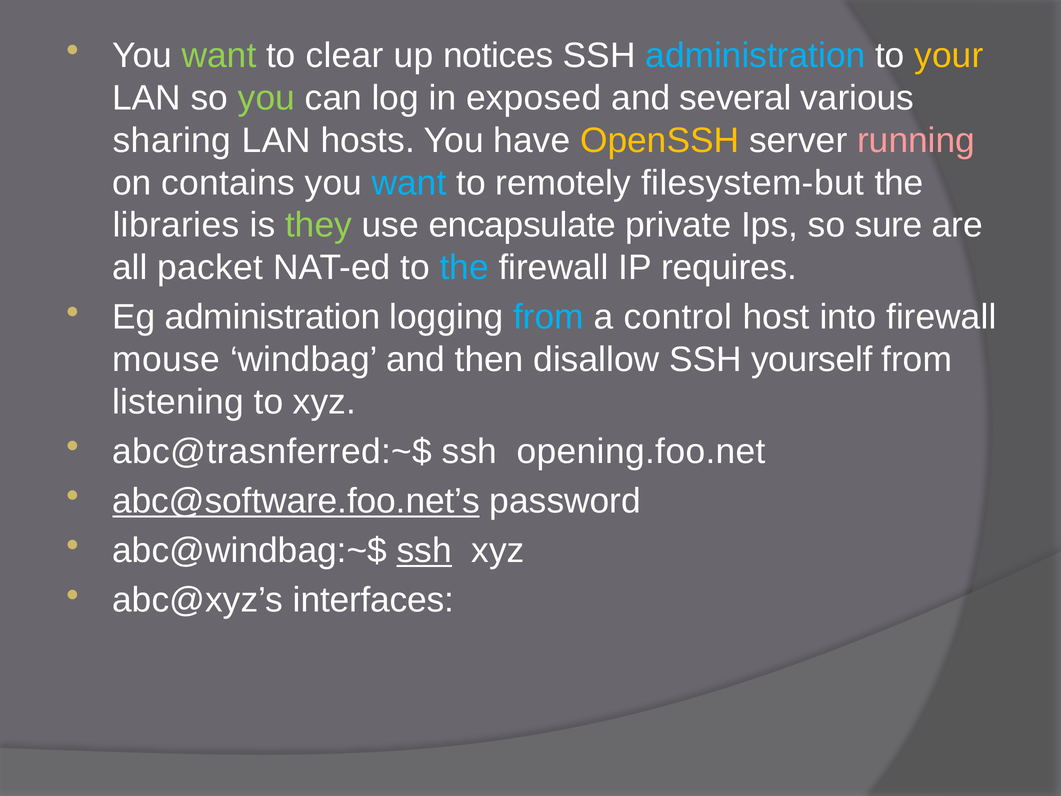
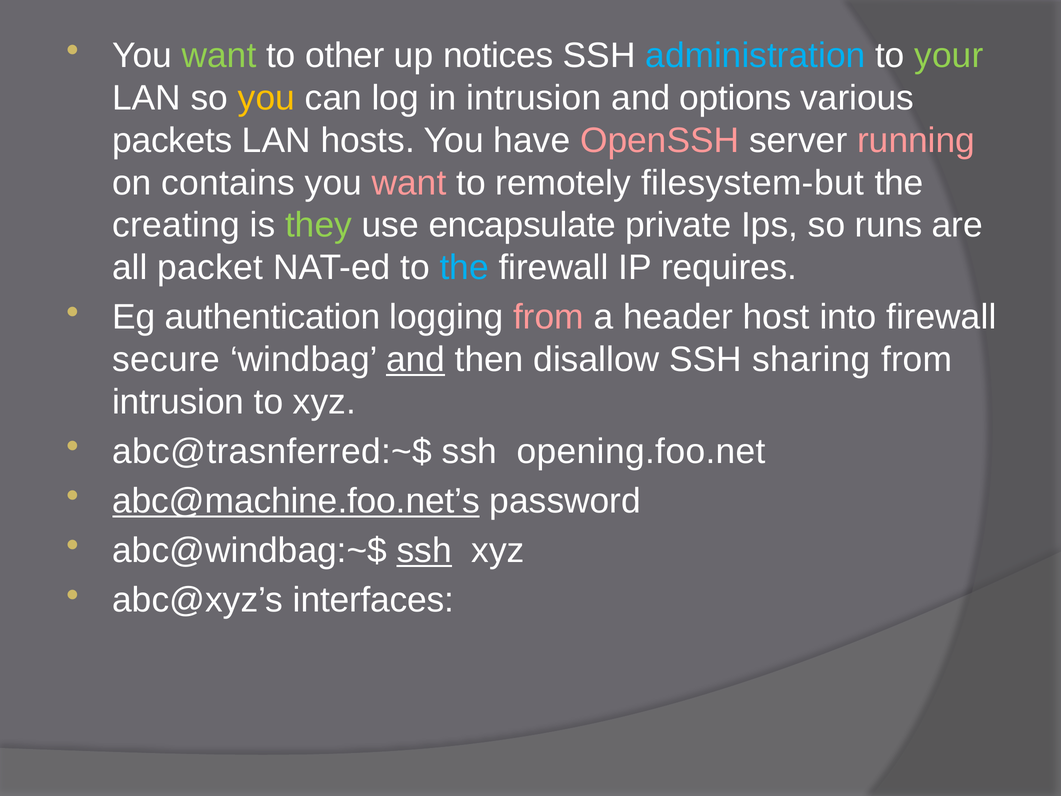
clear: clear -> other (345, 55)
your colour: yellow -> light green (949, 55)
you colour: light green -> yellow (266, 98)
in exposed: exposed -> intrusion (534, 98)
several: several -> options (735, 98)
sharing: sharing -> packets (172, 140)
OpenSSH colour: yellow -> pink (660, 140)
want colour: light blue -> pink (409, 183)
libraries: libraries -> creating (176, 225)
sure: sure -> runs (889, 225)
Eg administration: administration -> authentication (273, 317)
from colour: light blue -> pink (549, 317)
control: control -> header (678, 317)
mouse: mouse -> secure (166, 360)
and underline: none -> present (416, 360)
yourself: yourself -> sharing (811, 360)
listening: listening -> intrusion (178, 402)
abc@software.foo.net’s: abc@software.foo.net’s -> abc@machine.foo.net’s (296, 501)
